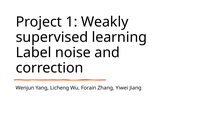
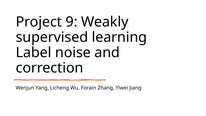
1: 1 -> 9 (72, 22)
